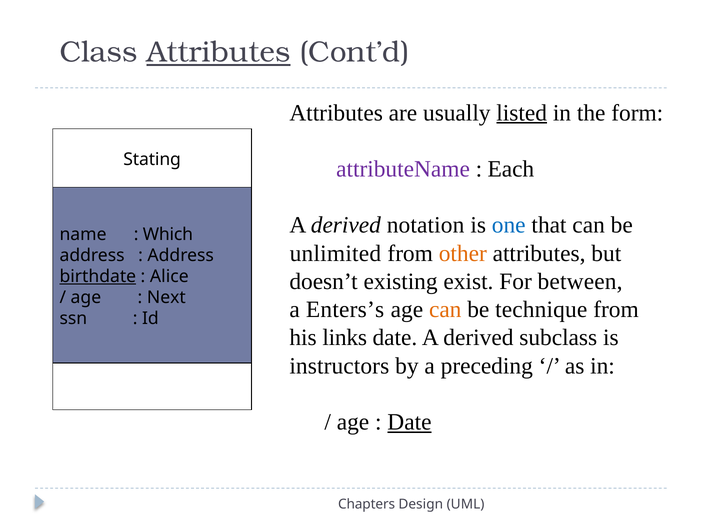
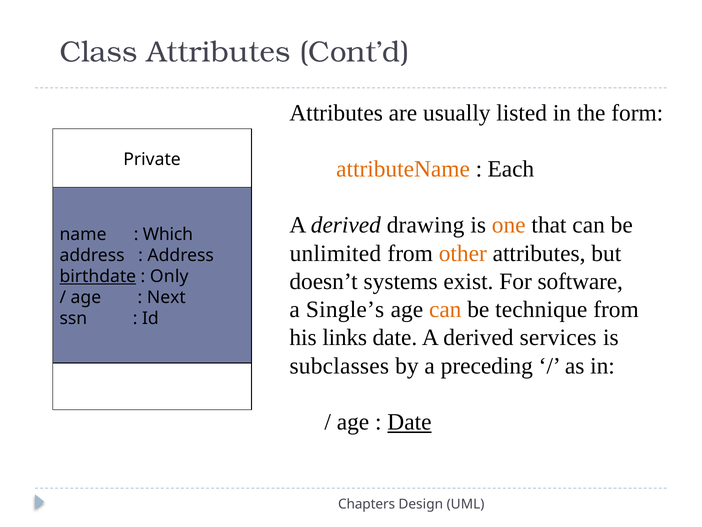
Attributes underline: present -> none (218, 52)
listed underline: present -> none (522, 113)
Stating: Stating -> Private (152, 159)
attributeName colour: purple -> orange (403, 169)
notation: notation -> drawing (426, 225)
one colour: blue -> orange (509, 225)
existing: existing -> systems (401, 281)
between: between -> software (580, 281)
Alice: Alice -> Only (169, 276)
Enters’s: Enters’s -> Single’s (345, 309)
subclass: subclass -> services (558, 337)
instructors: instructors -> subclasses (339, 365)
